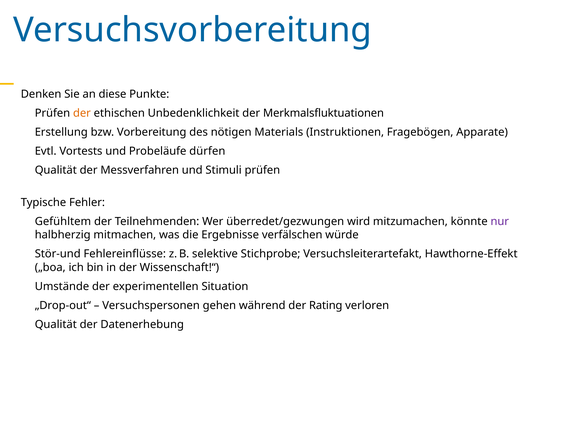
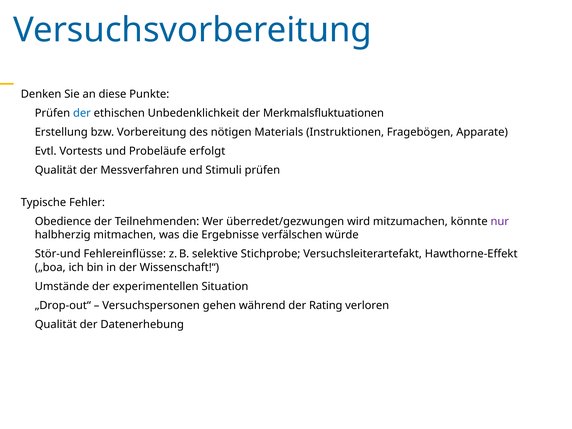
der colour: orange -> blue (82, 113)
dürfen: dürfen -> erfolgt (207, 151)
Gefühltem: Gefühltem -> Obedience (63, 221)
